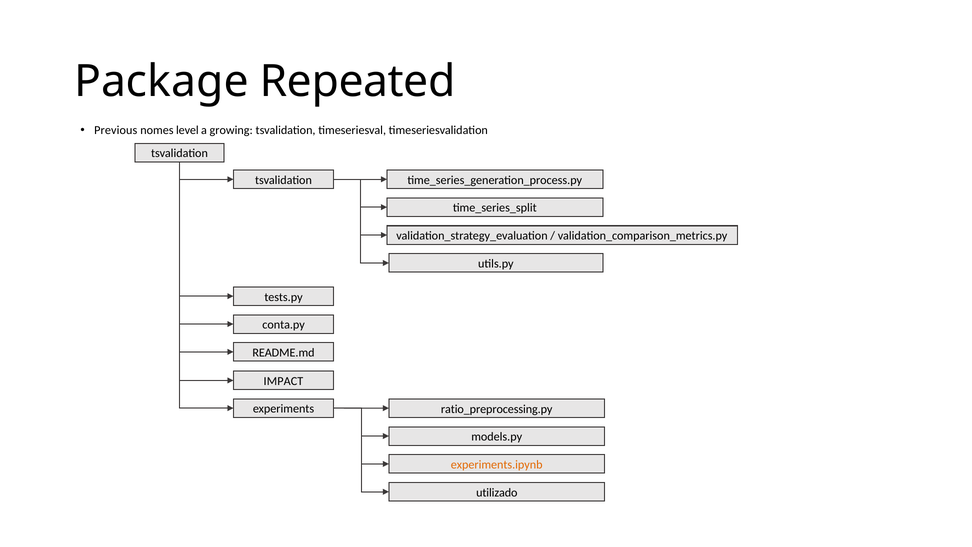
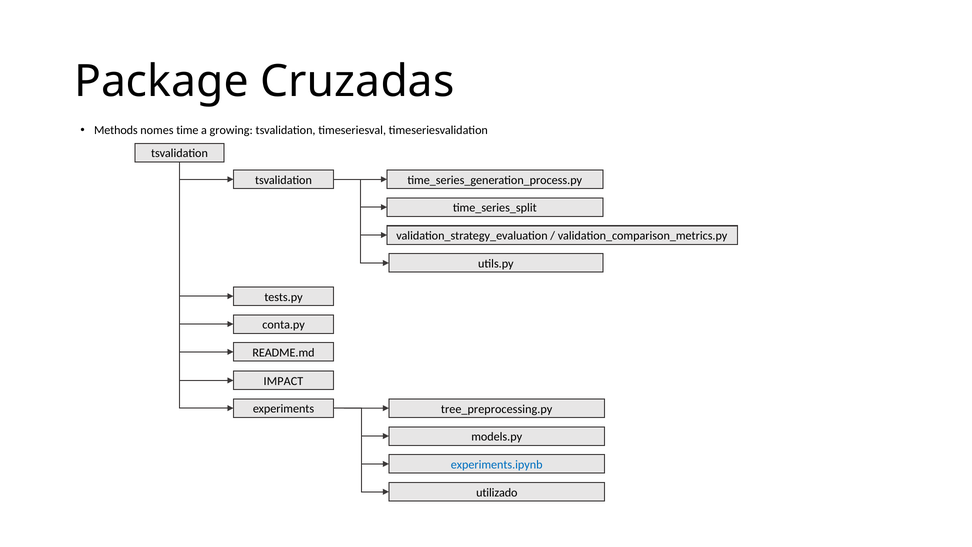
Repeated: Repeated -> Cruzadas (357, 82)
Previous: Previous -> Methods (116, 130)
level: level -> time (187, 130)
ratio_preprocessing.py: ratio_preprocessing.py -> tree_preprocessing.py (497, 409)
experiments.ipynb colour: orange -> blue (497, 465)
